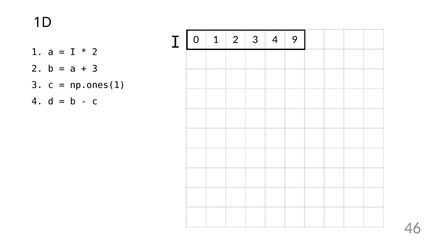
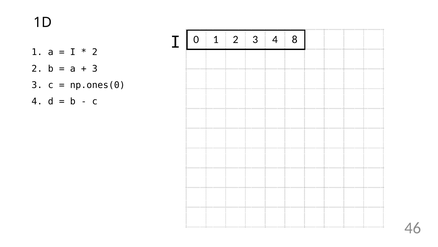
9: 9 -> 8 (295, 39)
np.ones(1: np.ones(1 -> np.ones(0 (98, 85)
